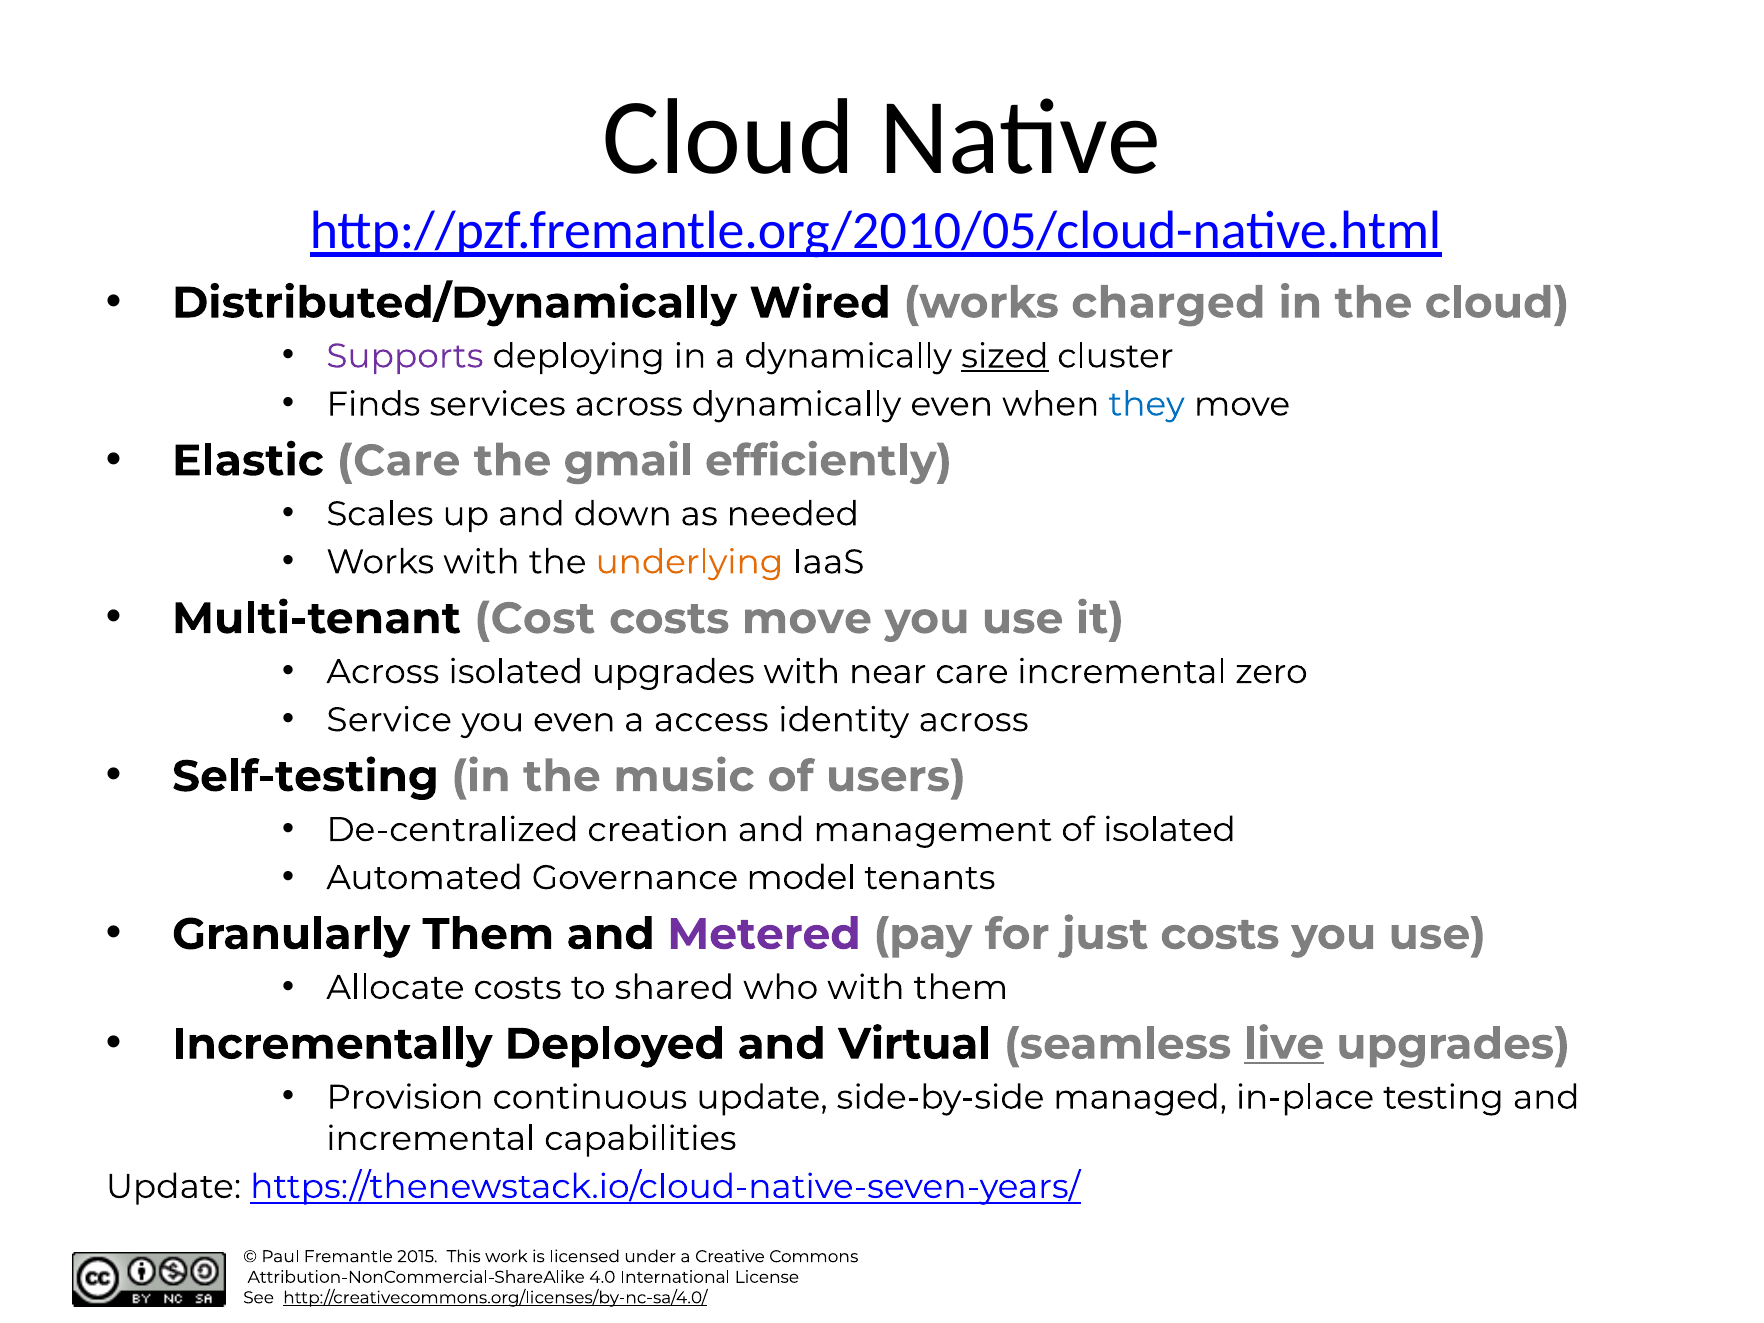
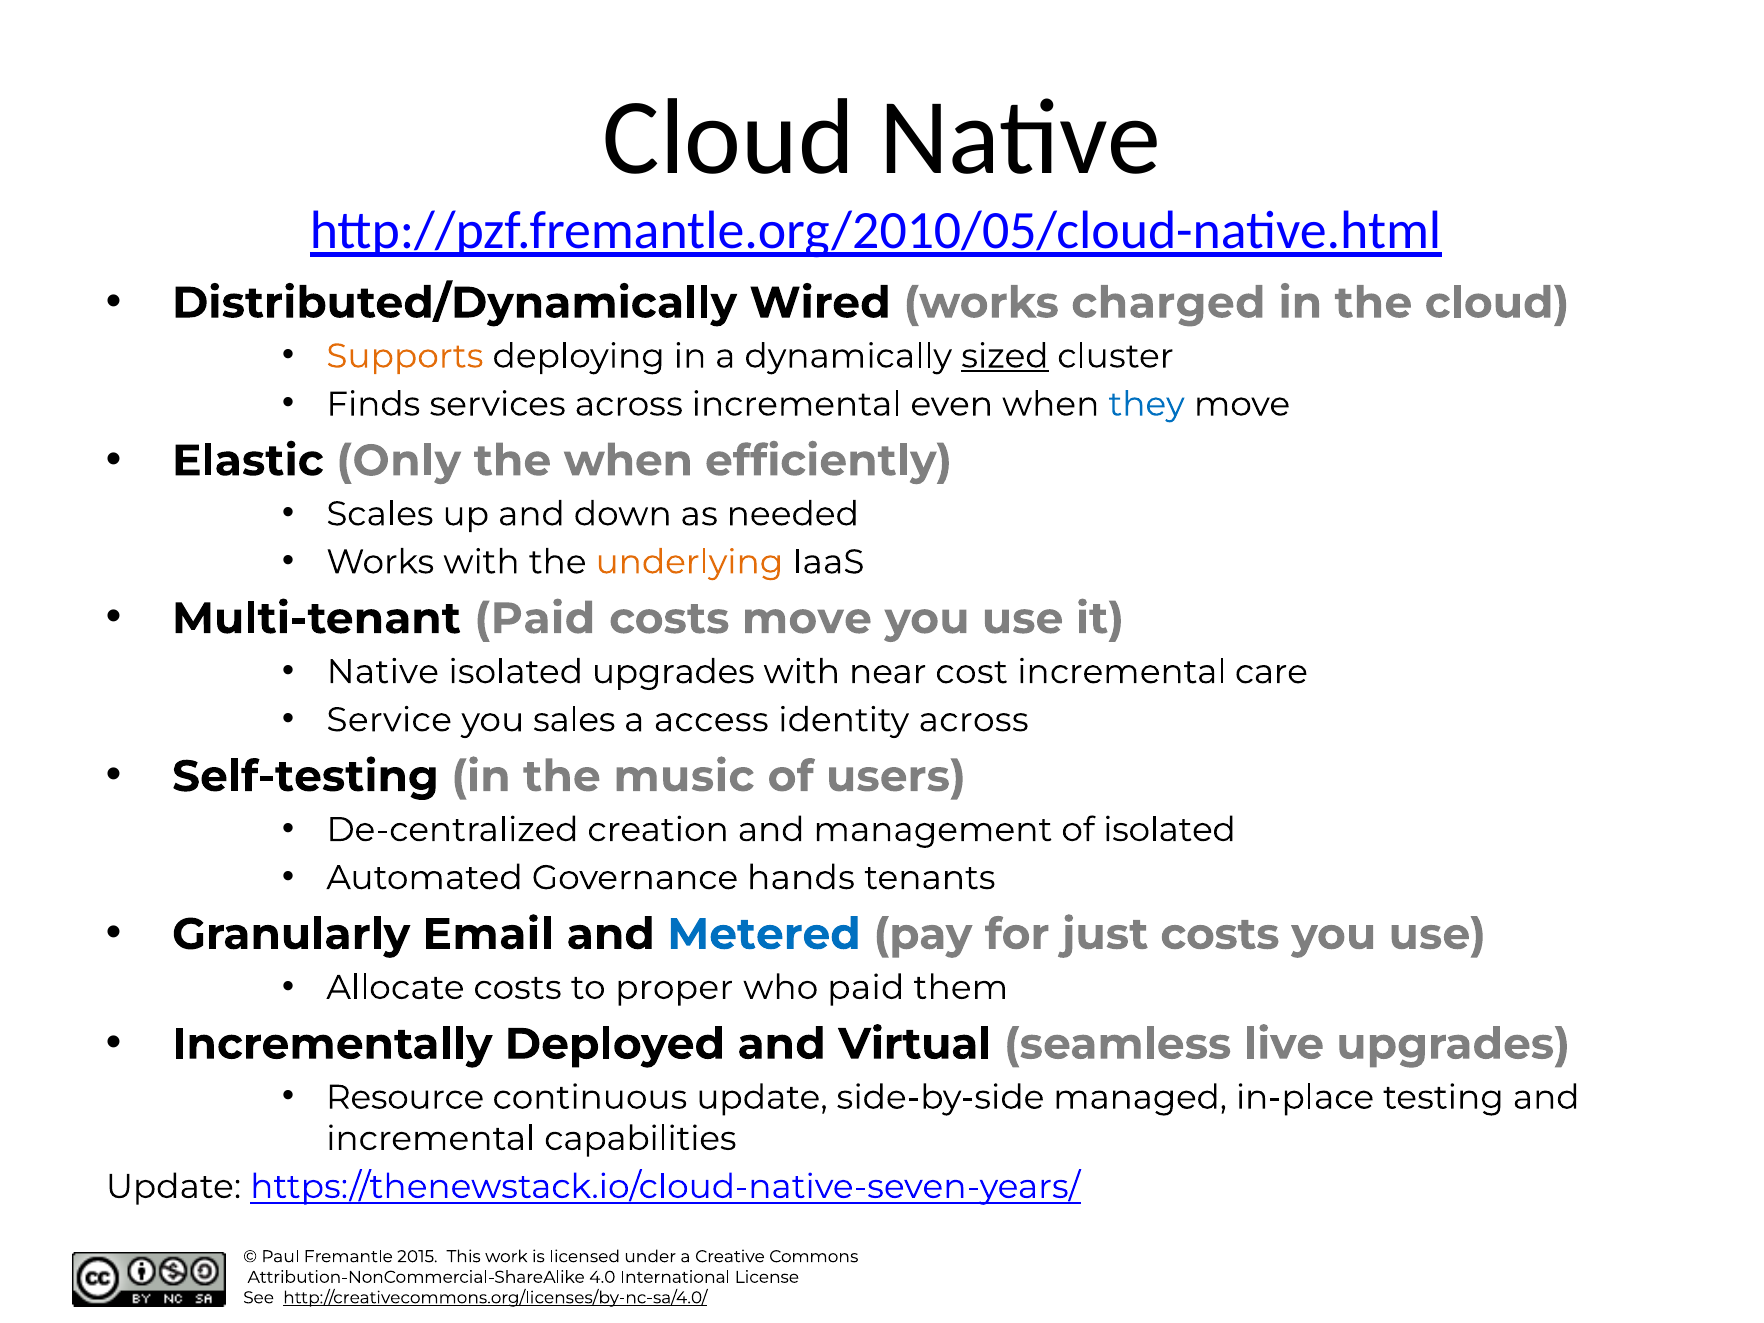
Supports colour: purple -> orange (405, 356)
across dynamically: dynamically -> incremental (797, 404)
Elastic Care: Care -> Only (399, 461)
the gmail: gmail -> when (628, 461)
Multi-tenant Cost: Cost -> Paid (535, 619)
Across: Across -> Native (383, 672)
near care: care -> cost (972, 672)
zero: zero -> care (1271, 672)
you even: even -> sales (574, 720)
model: model -> hands (801, 878)
Granularly Them: Them -> Email (488, 934)
Metered colour: purple -> blue (764, 934)
shared: shared -> proper (674, 988)
who with: with -> paid (866, 988)
live underline: present -> none (1284, 1044)
Provision: Provision -> Resource (405, 1097)
